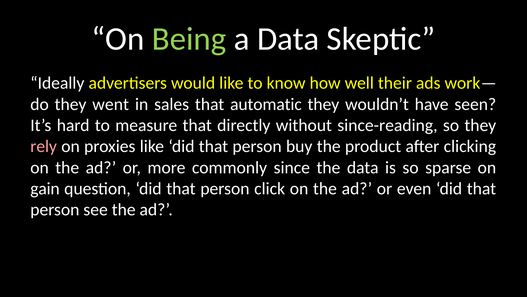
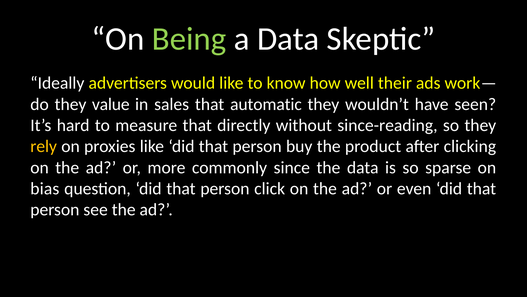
went: went -> value (111, 104)
rely colour: pink -> yellow (44, 146)
gain: gain -> bias (45, 188)
